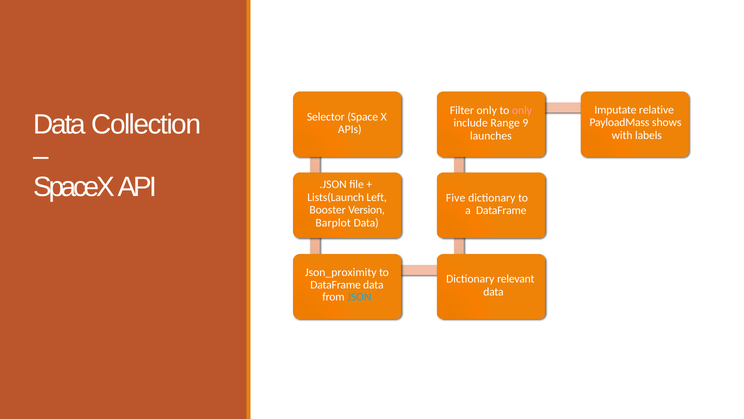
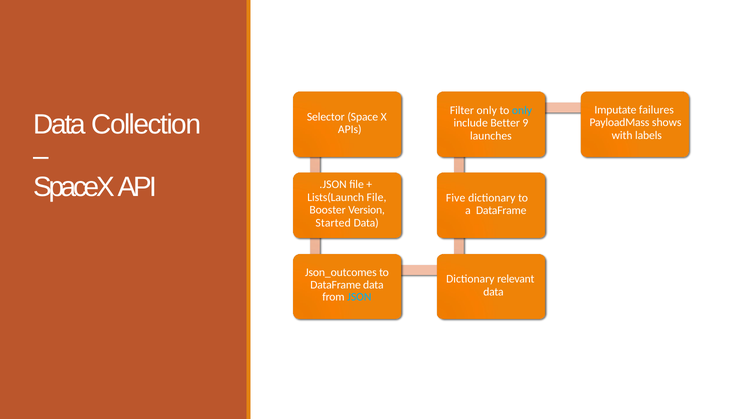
relative: relative -> failures (656, 110)
only colour: pink -> light blue (522, 110)
Range: Range -> Better (505, 123)
Lists(Launch Left: Left -> File (377, 197)
Barplot: Barplot -> Started (333, 222)
Json_proximity: Json_proximity -> Json_outcomes (341, 272)
